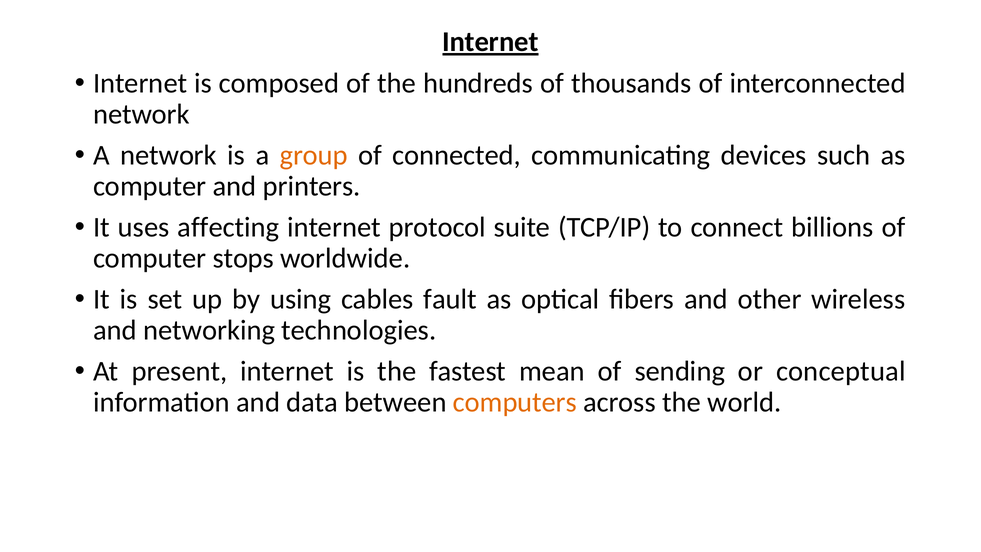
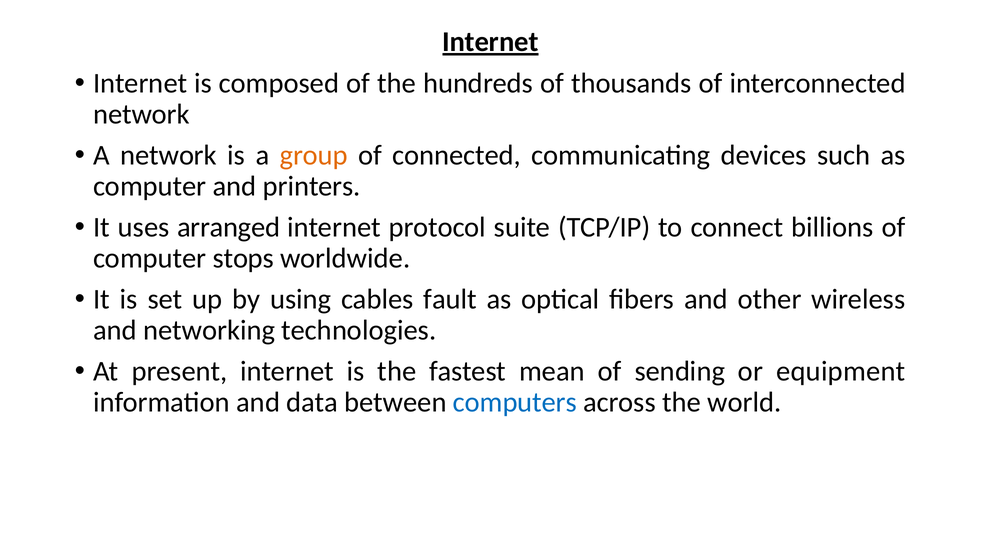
affecting: affecting -> arranged (229, 227)
conceptual: conceptual -> equipment (841, 371)
computers colour: orange -> blue (515, 402)
